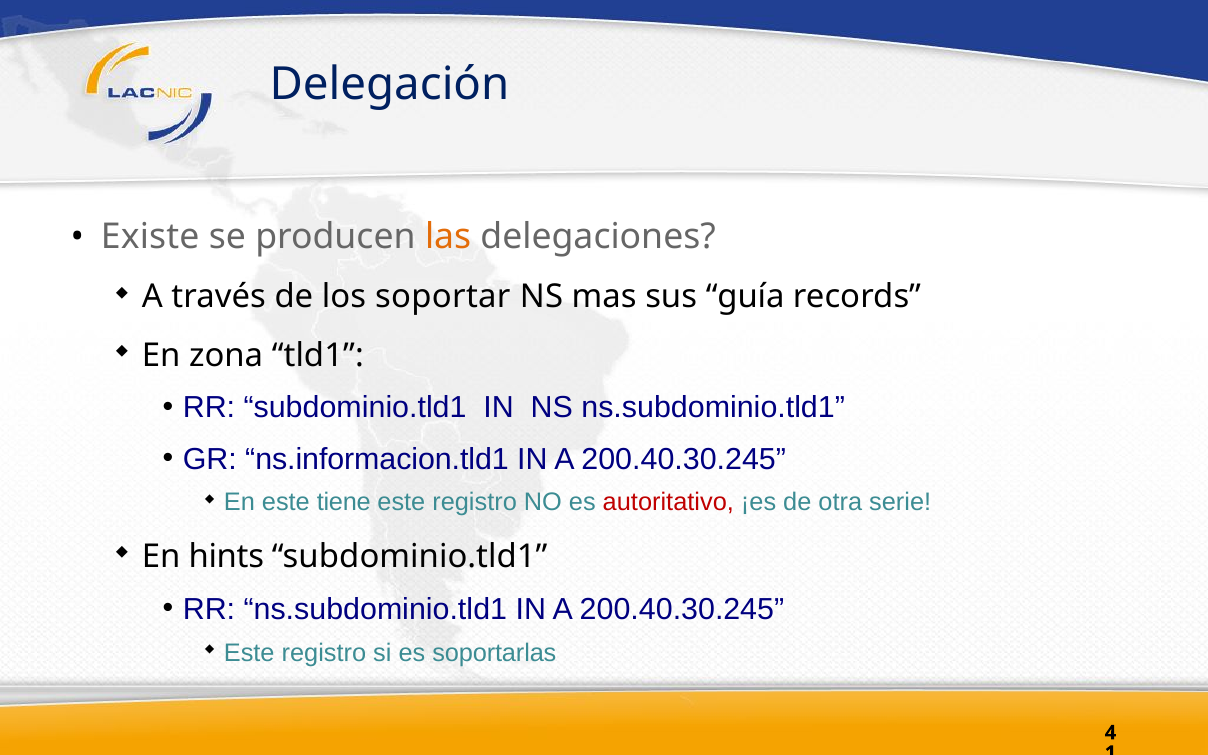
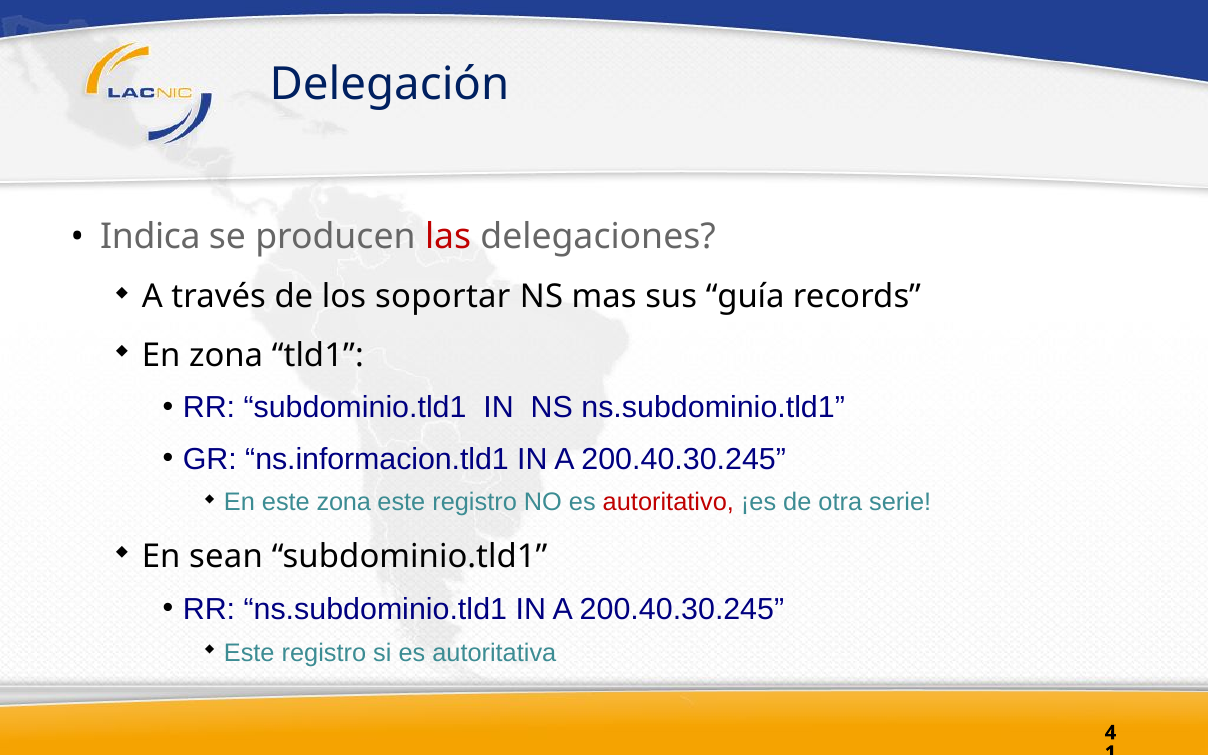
Existe: Existe -> Indica (150, 237)
las colour: orange -> red (448, 237)
este tiene: tiene -> zona (344, 502)
hints: hints -> sean (226, 557)
soportarlas: soportarlas -> autoritativa (494, 653)
